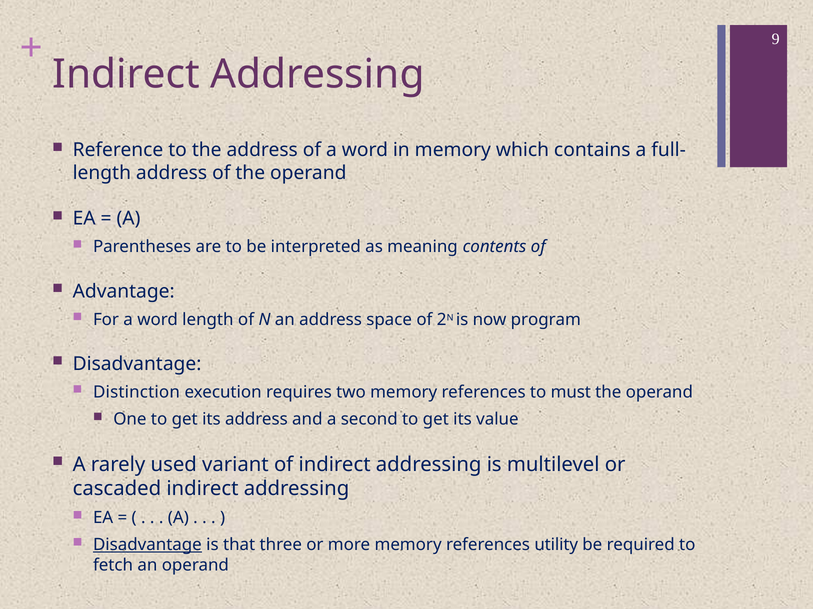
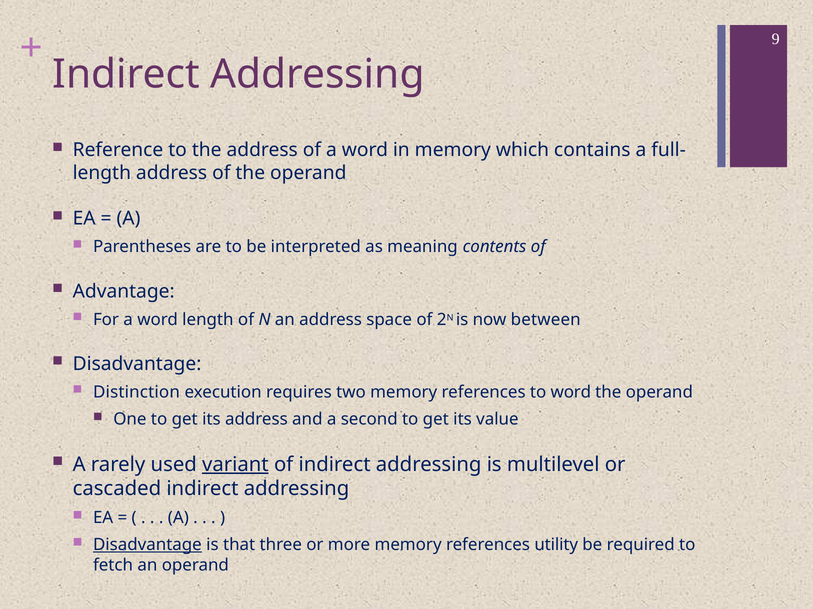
program: program -> between (546, 320)
to must: must -> word (571, 393)
variant underline: none -> present (235, 465)
